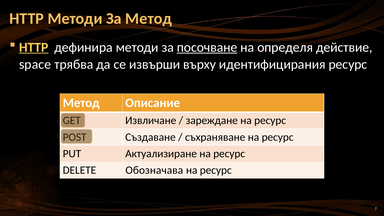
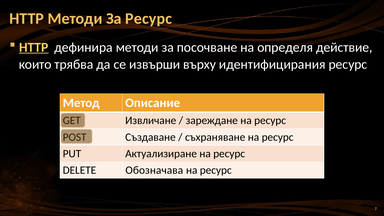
За Метод: Метод -> Ресурс (149, 19)
посочване underline: present -> none (207, 47)
space: space -> които (35, 64)
